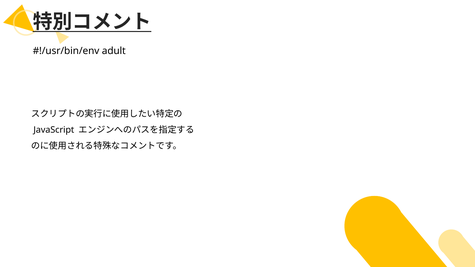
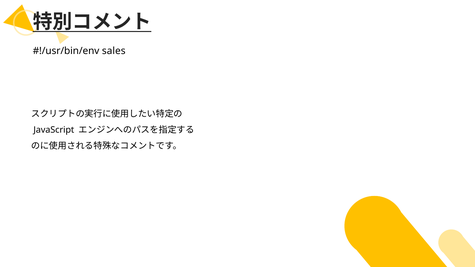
adult: adult -> sales (114, 51)
